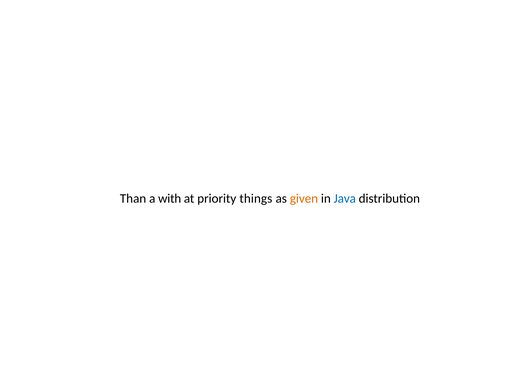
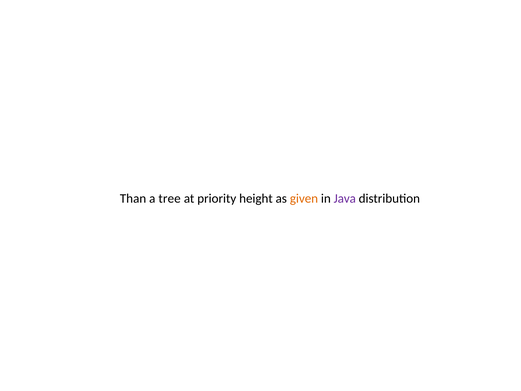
with: with -> tree (170, 198)
things: things -> height (256, 198)
Java colour: blue -> purple (345, 198)
